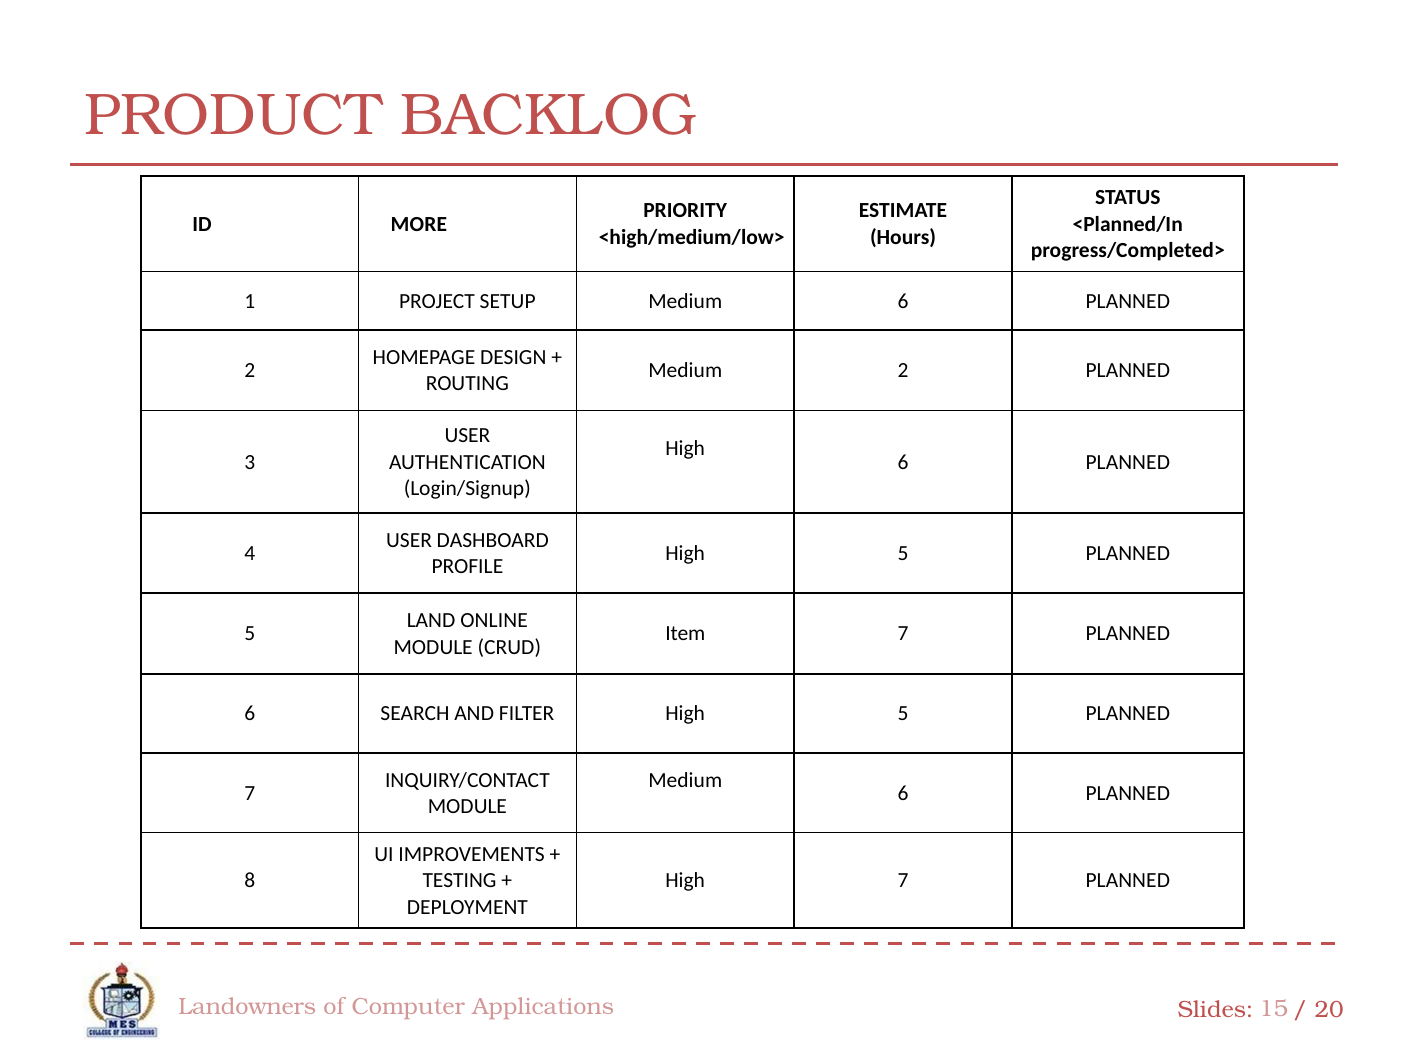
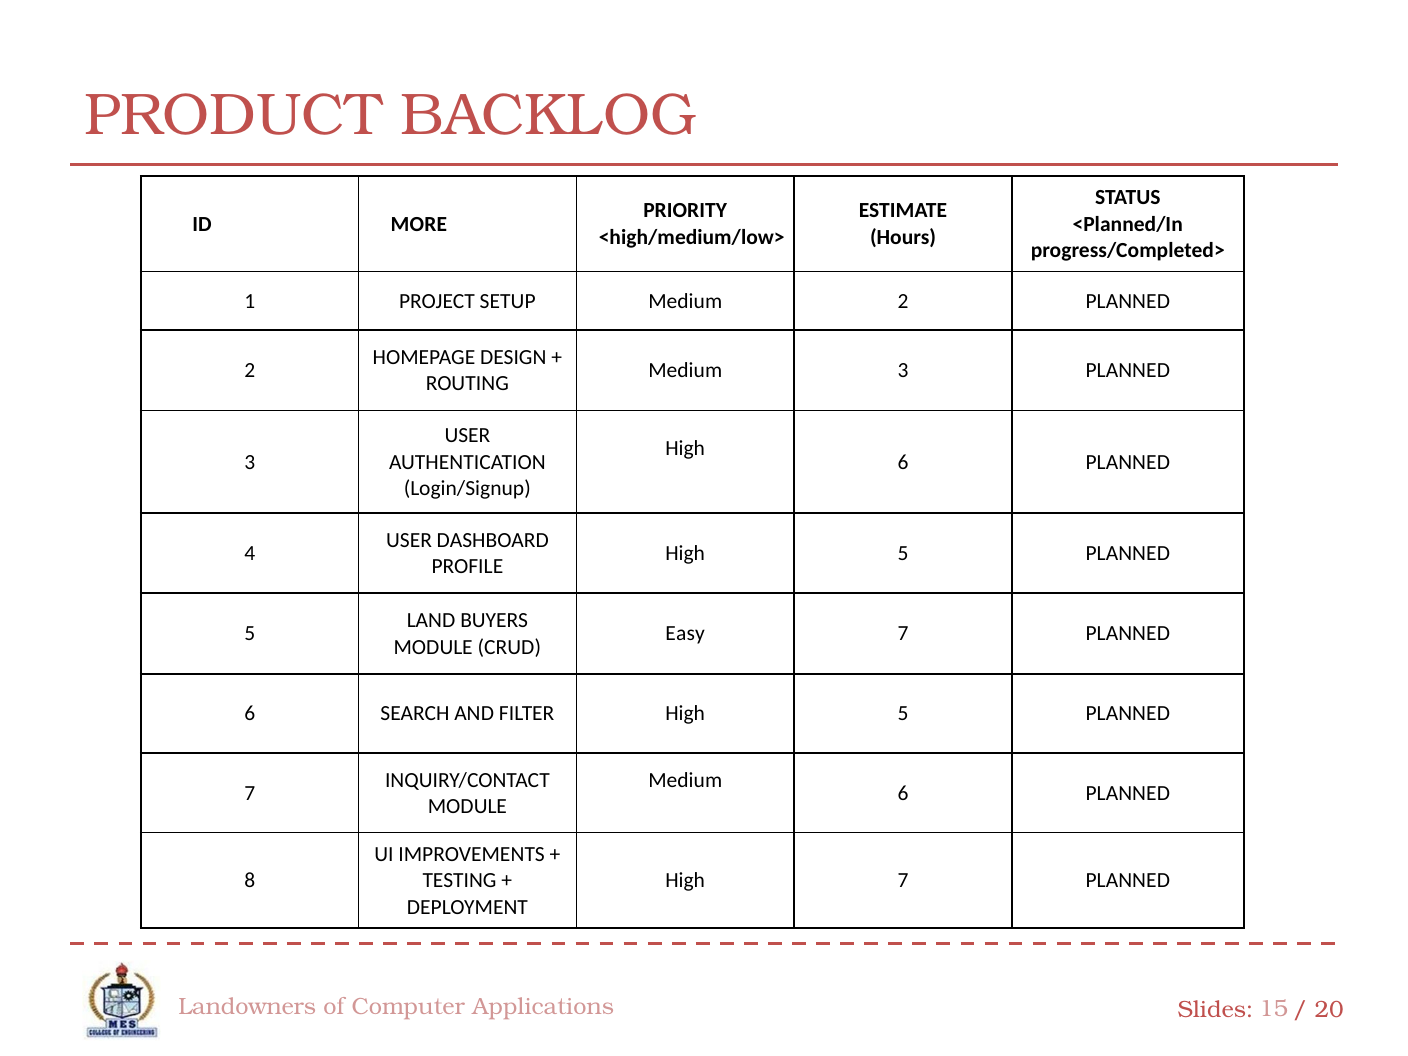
SETUP Medium 6: 6 -> 2 (903, 301)
Medium 2: 2 -> 3 (903, 371)
ONLINE: ONLINE -> BUYERS (494, 620)
Item: Item -> Easy (685, 634)
